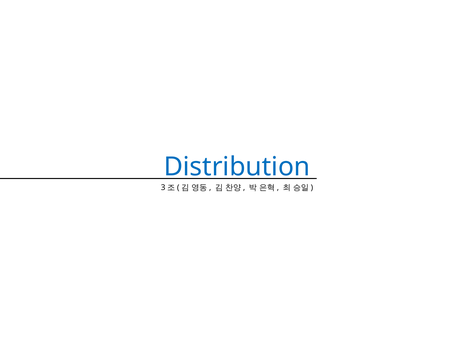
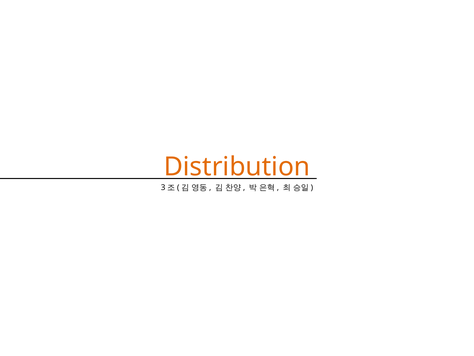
Distribution colour: blue -> orange (237, 167)
